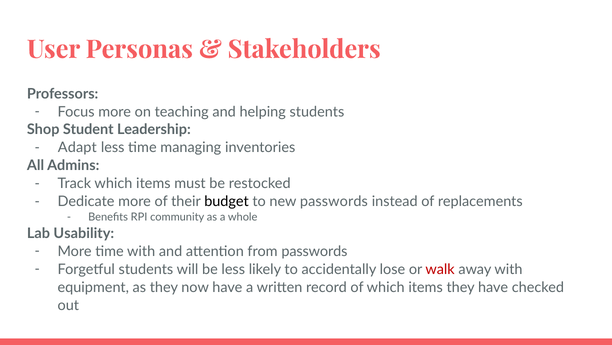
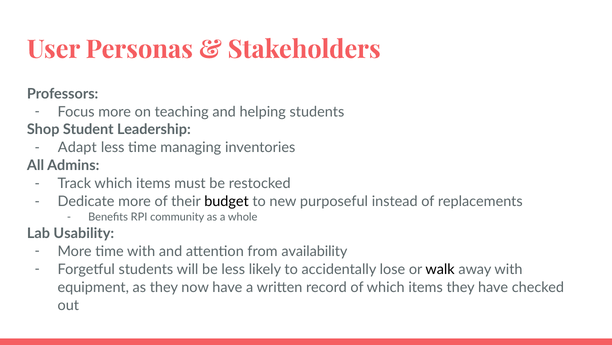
new passwords: passwords -> purposeful (334, 201)
from passwords: passwords -> availability (314, 251)
walk colour: red -> black (440, 269)
